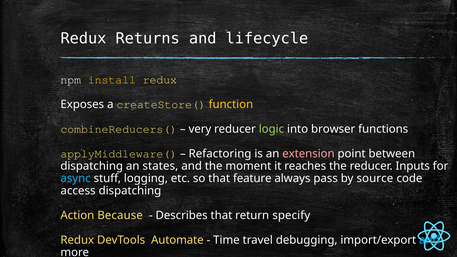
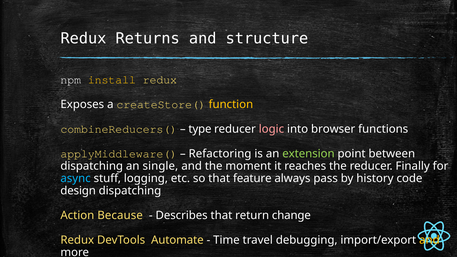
lifecycle: lifecycle -> structure (267, 39)
very: very -> type (200, 129)
logic colour: light green -> pink (271, 129)
extension colour: pink -> light green (308, 154)
states: states -> single (160, 166)
Inputs: Inputs -> Finally (413, 166)
source: source -> history (375, 178)
access: access -> design (78, 191)
specify: specify -> change (291, 215)
and colour: light blue -> yellow (429, 240)
